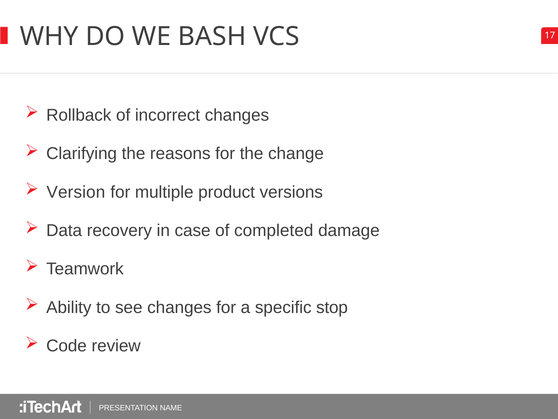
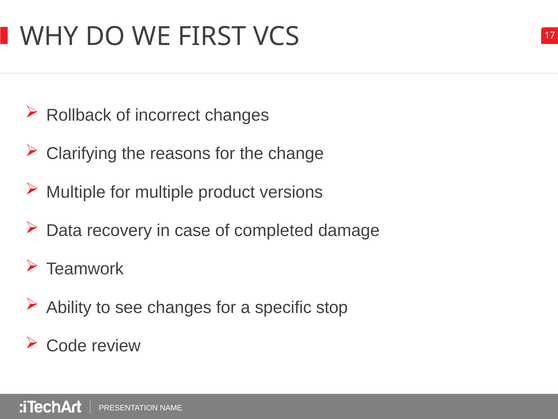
BASH: BASH -> FIRST (212, 36)
Version: Version -> Multiple (76, 192)
